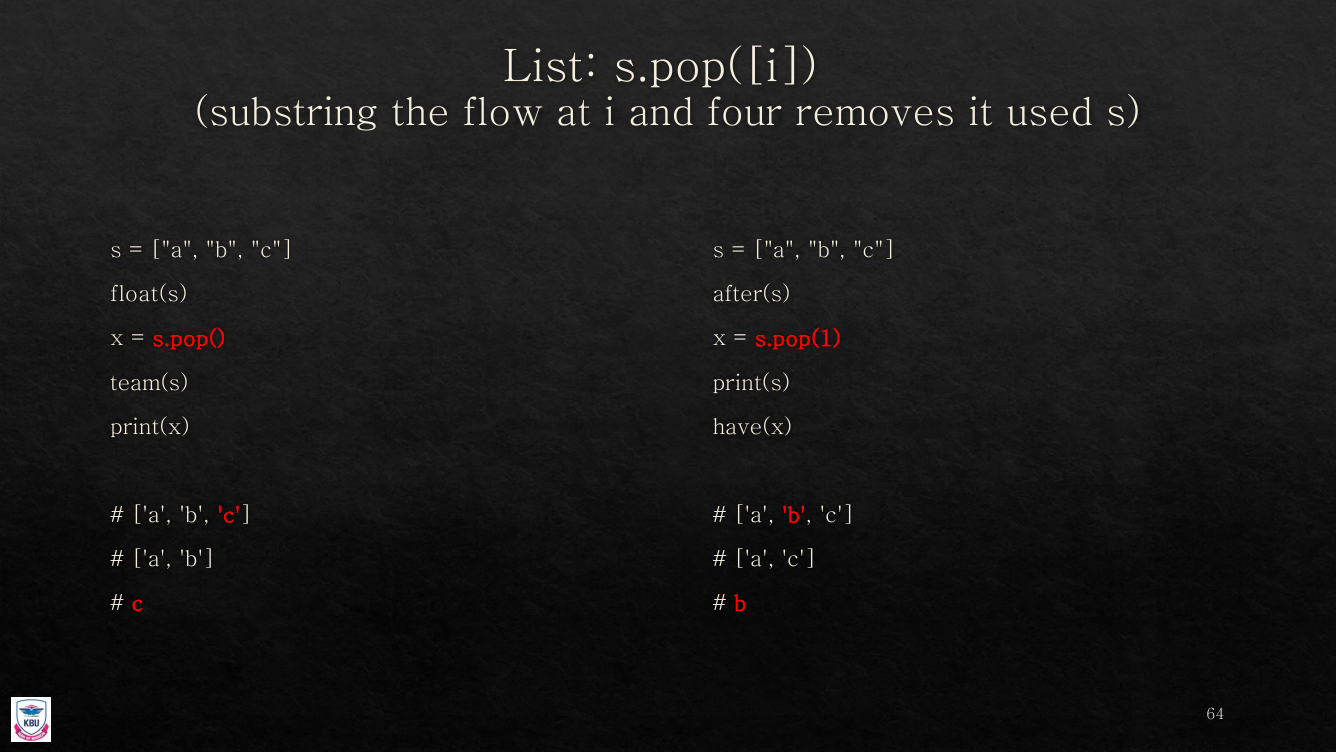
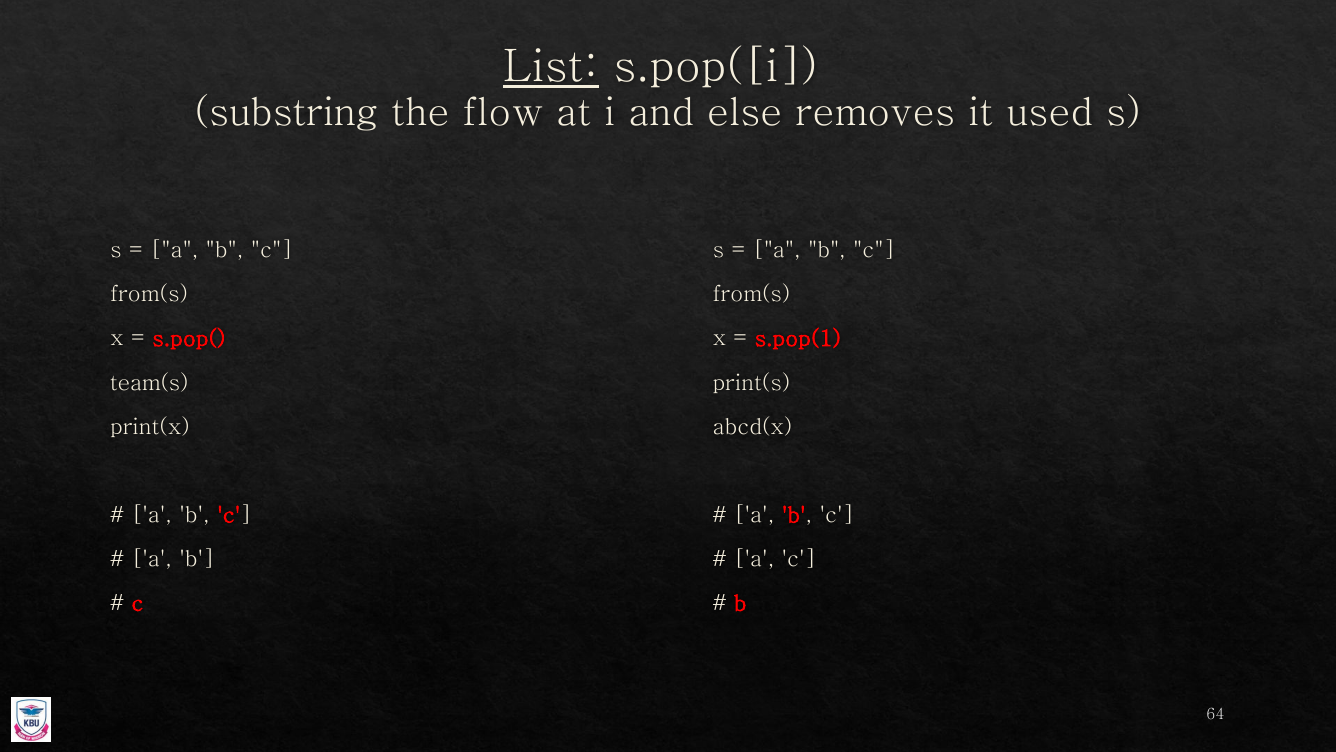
List underline: none -> present (551, 67)
four: four -> else (745, 112)
float(s: float(s -> from(s (149, 294)
after(s: after(s -> from(s (751, 294)
have(x: have(x -> abcd(x (752, 427)
